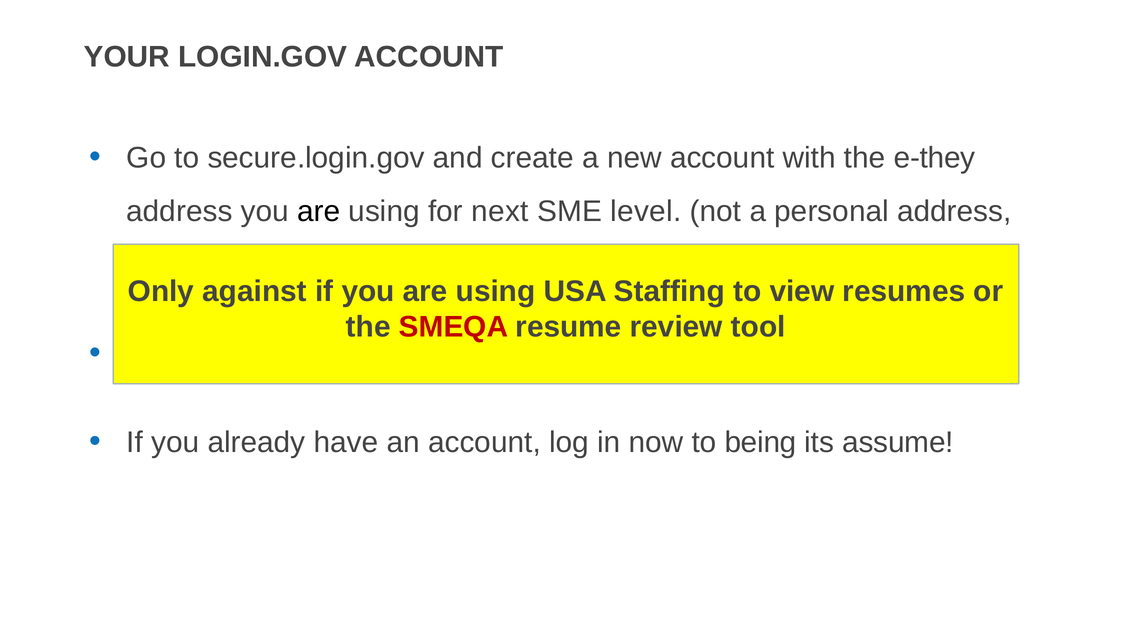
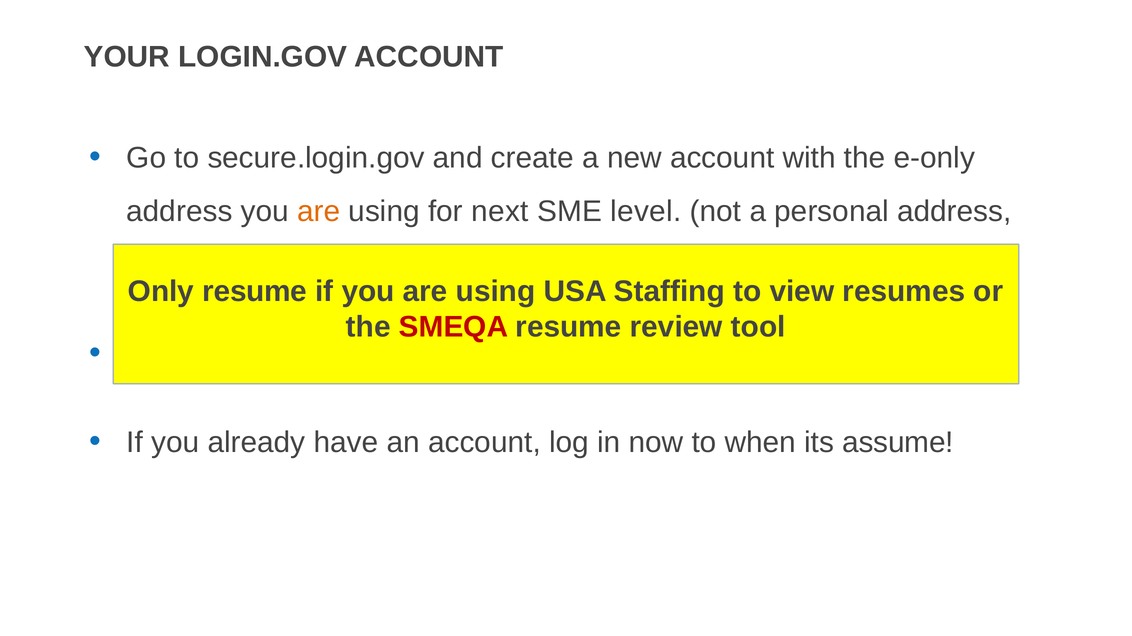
e-they: e-they -> e-only (934, 158)
are colour: black -> orange (319, 212)
Only against: against -> resume (255, 292)
being: being -> when (760, 443)
